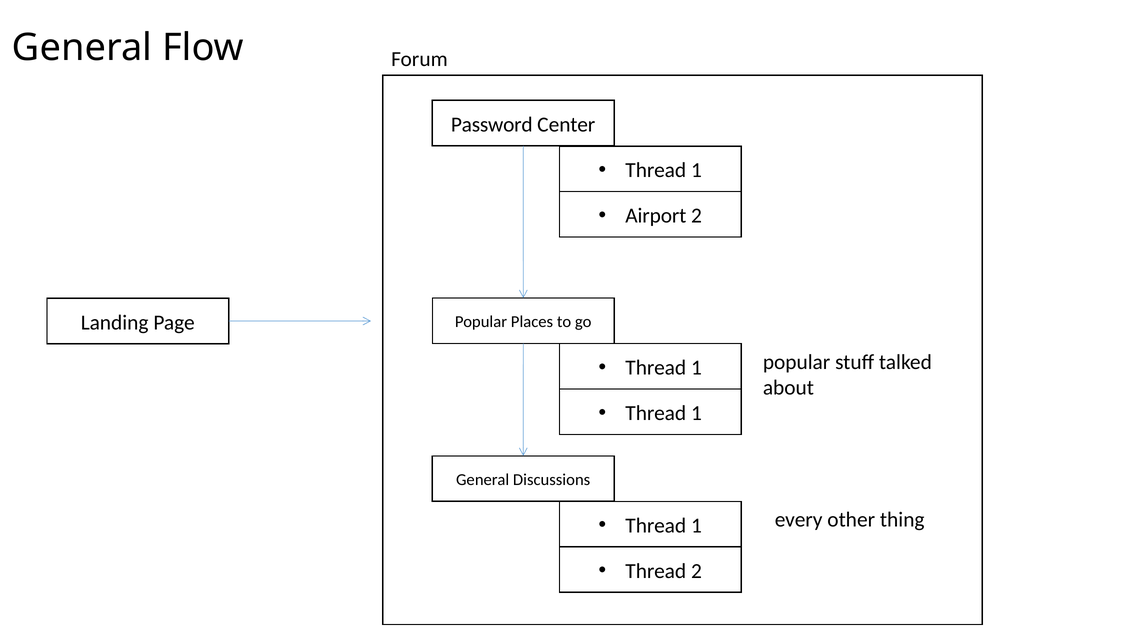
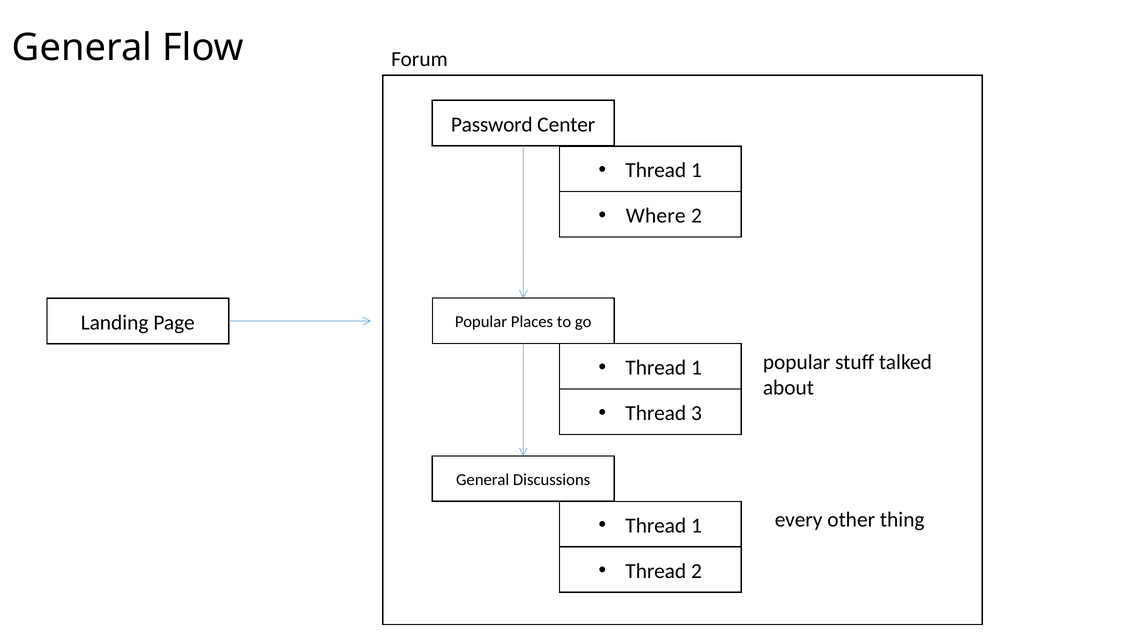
Airport: Airport -> Where (656, 216)
1: 1 -> 3 (696, 413)
